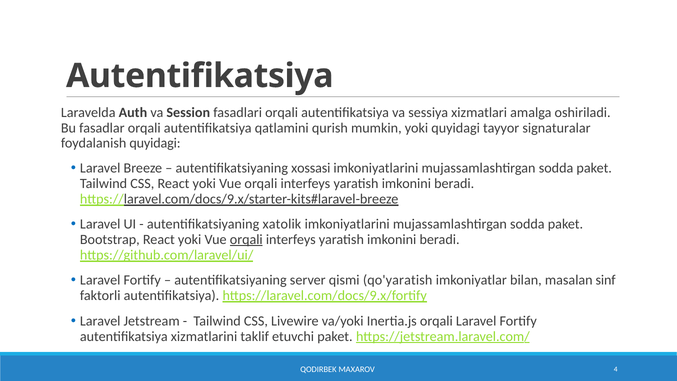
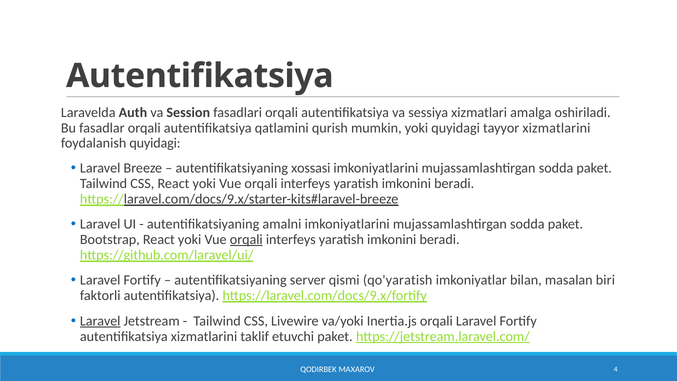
tayyor signaturalar: signaturalar -> xizmatlarini (556, 128)
xatolik: xatolik -> amalni (282, 224)
sinf: sinf -> biri (605, 280)
Laravel underline: none -> present (100, 321)
